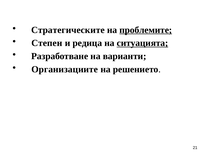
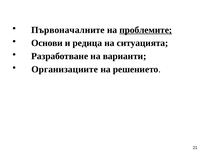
Стратегическите: Стратегическите -> Първоначалните (68, 30)
Степен: Степен -> Основи (47, 43)
ситуацията underline: present -> none (142, 43)
